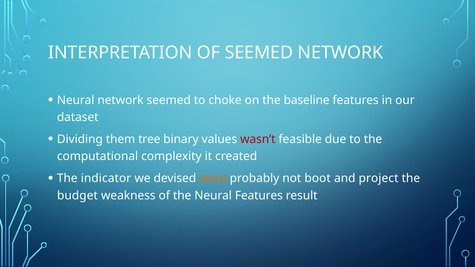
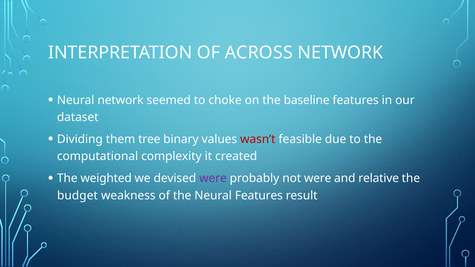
OF SEEMED: SEEMED -> ACROSS (259, 53)
indicator: indicator -> weighted (106, 179)
were colour: orange -> purple (213, 179)
not boot: boot -> were (318, 179)
project: project -> relative (379, 179)
